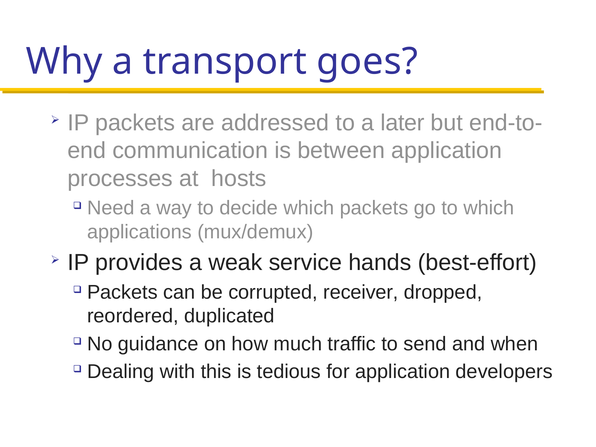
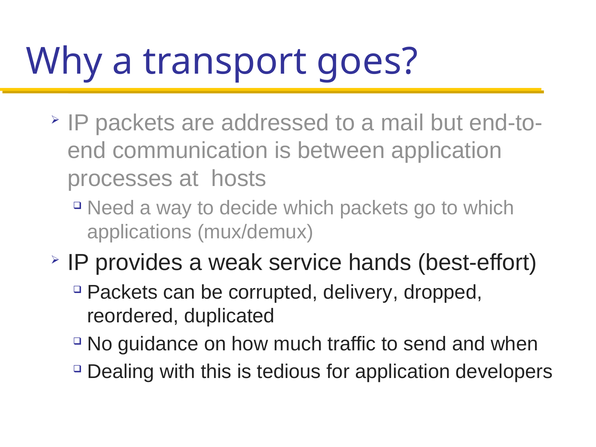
later: later -> mail (402, 123)
receiver: receiver -> delivery (361, 292)
